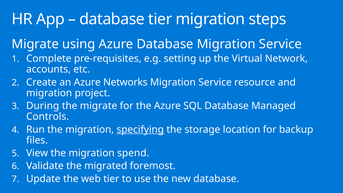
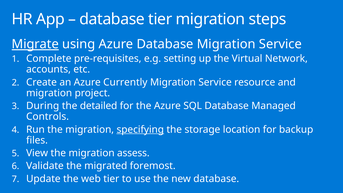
Migrate underline: none -> present (35, 44)
Networks: Networks -> Currently (125, 82)
the migrate: migrate -> detailed (99, 106)
spend: spend -> assess (133, 153)
